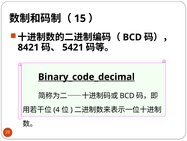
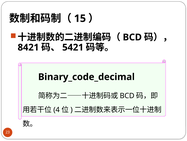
Binary_code_decimal underline: present -> none (86, 77)
